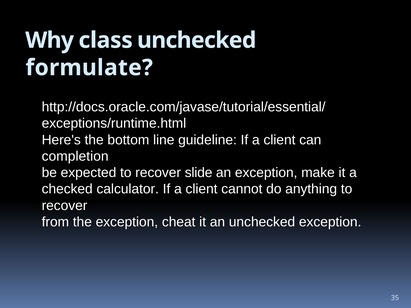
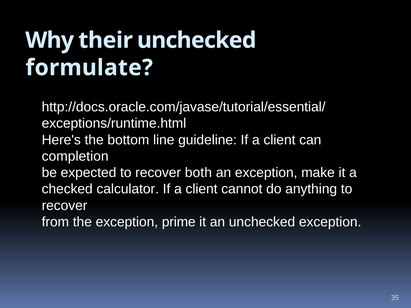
class: class -> their (106, 40)
slide: slide -> both (198, 173)
cheat: cheat -> prime (179, 222)
